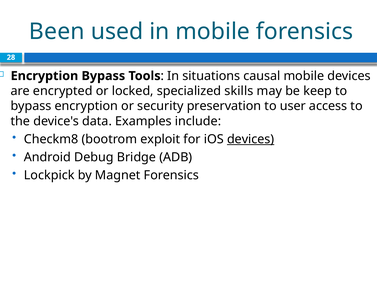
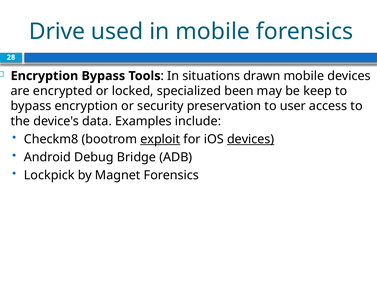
Been: Been -> Drive (57, 31)
causal: causal -> drawn (262, 76)
skills: skills -> been (239, 91)
exploit underline: none -> present (160, 139)
